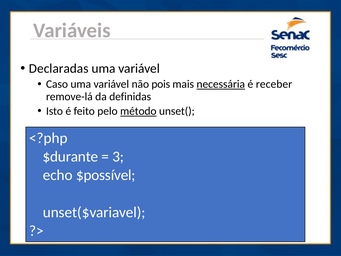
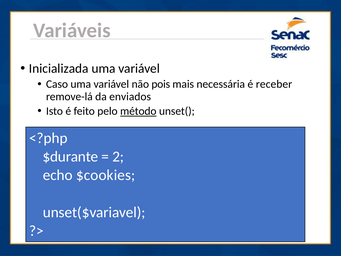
Declaradas: Declaradas -> Inicializada (59, 68)
necessária underline: present -> none (221, 84)
definidas: definidas -> enviados (130, 96)
3: 3 -> 2 (118, 157)
$possível: $possível -> $cookies (106, 175)
